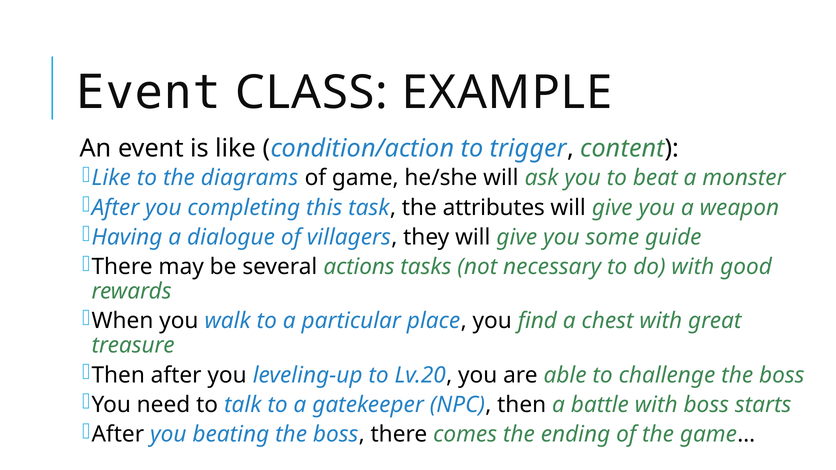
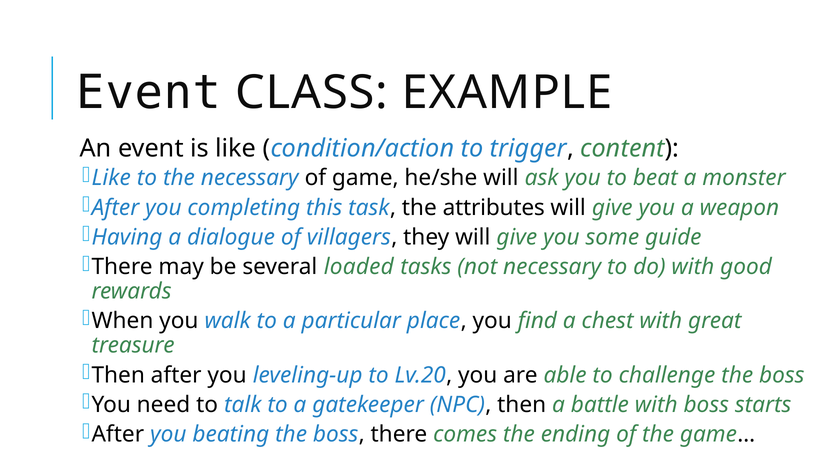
the diagrams: diagrams -> necessary (250, 178)
actions: actions -> loaded (359, 267)
